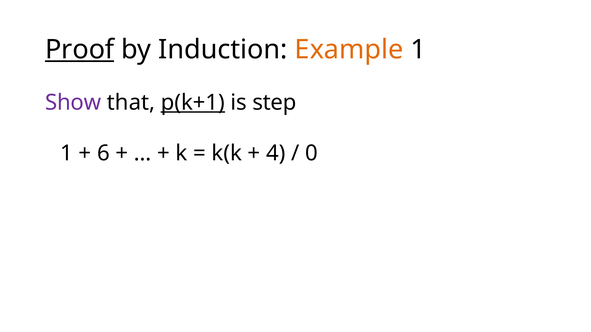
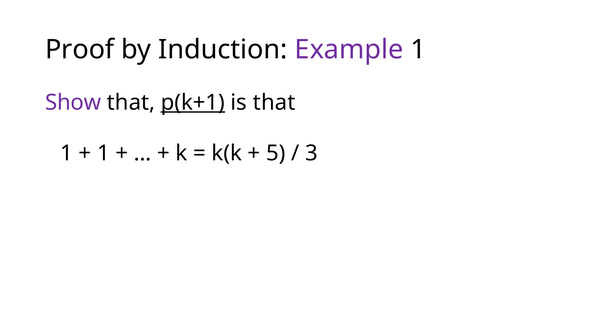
Proof underline: present -> none (80, 50)
Example colour: orange -> purple (349, 50)
is step: step -> that (274, 103)
6: 6 -> 1 (103, 154)
4: 4 -> 5 (276, 154)
0: 0 -> 3 (311, 154)
